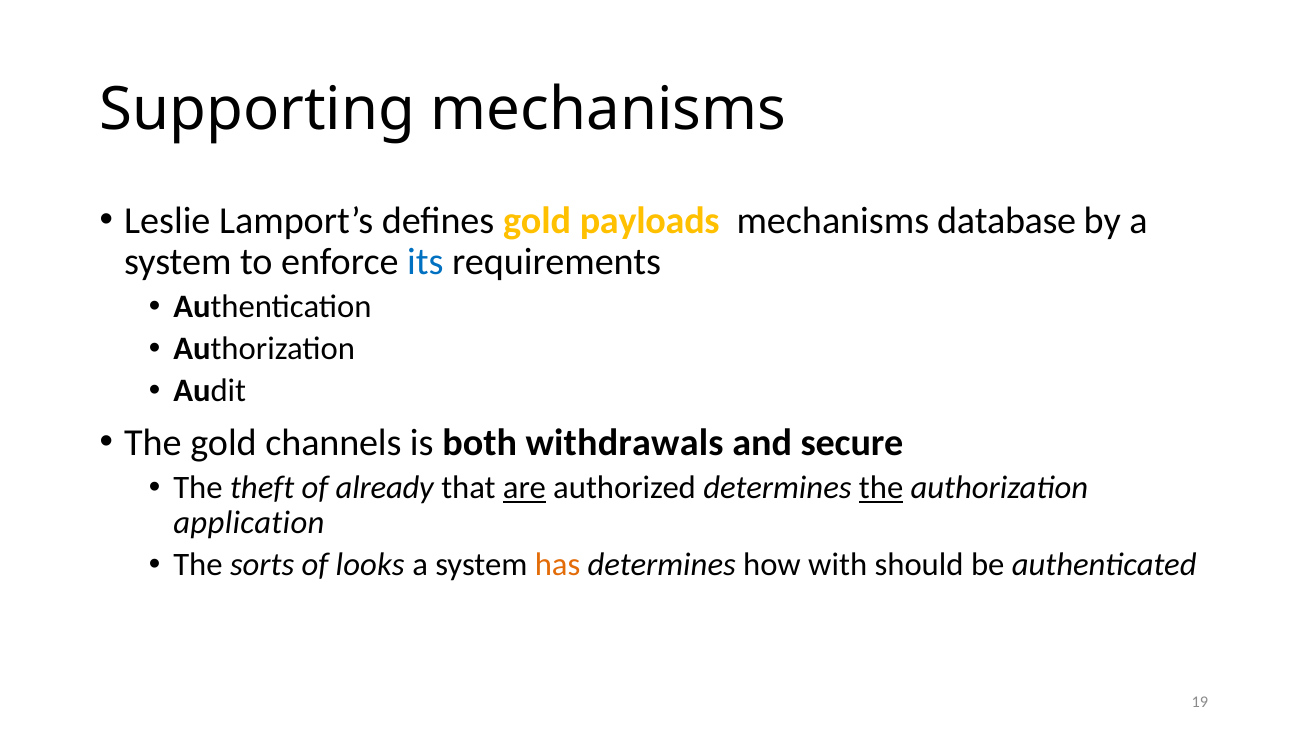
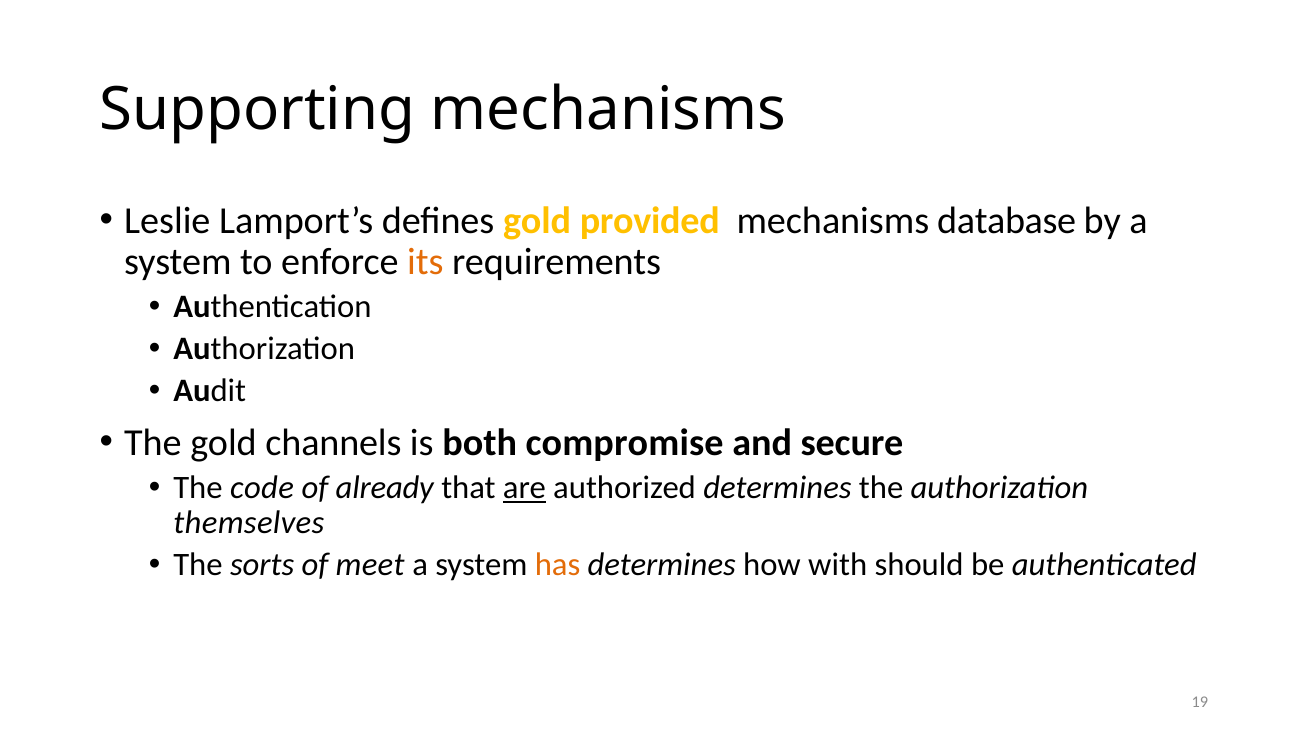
payloads: payloads -> provided (650, 221)
its colour: blue -> orange (425, 262)
withdrawals: withdrawals -> compromise (625, 443)
theft: theft -> code (262, 488)
the underline: present -> none (881, 488)
application: application -> themselves (249, 524)
looks: looks -> meet (370, 566)
